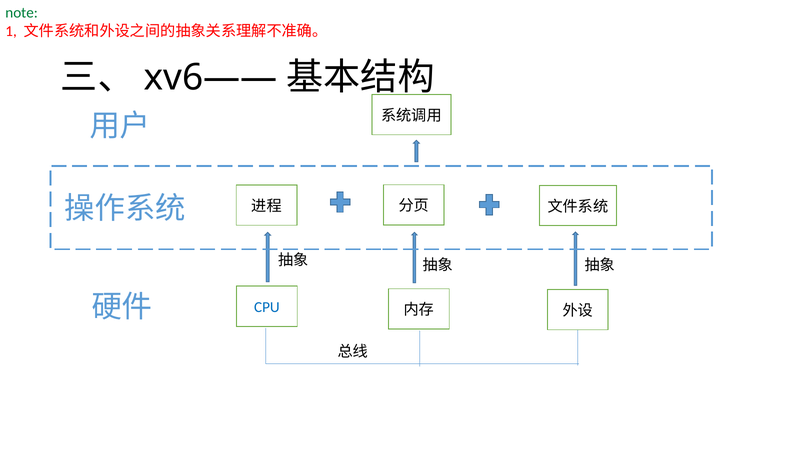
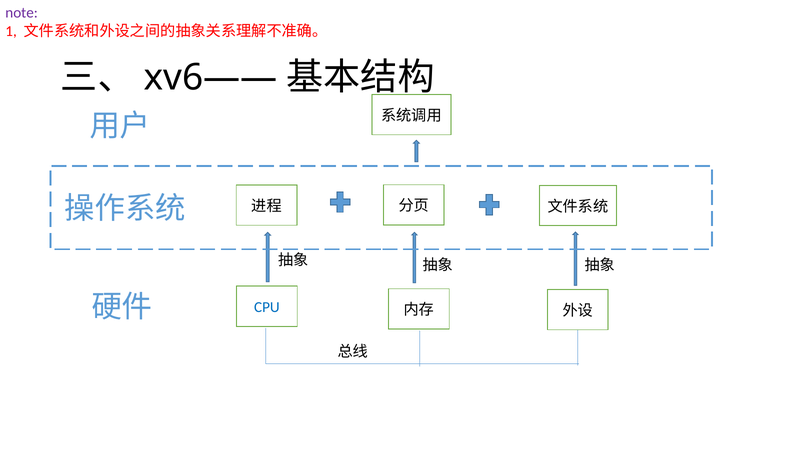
note colour: green -> purple (22, 13)
